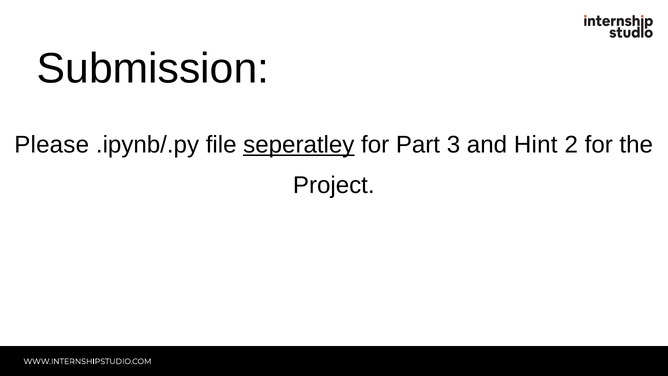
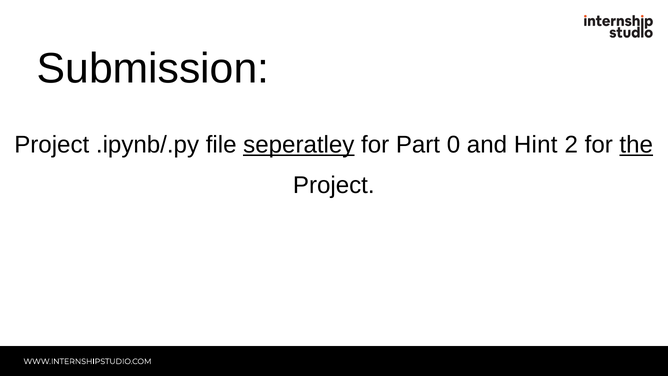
Please: Please -> Project (52, 145)
3: 3 -> 0 (453, 145)
the underline: none -> present (636, 145)
